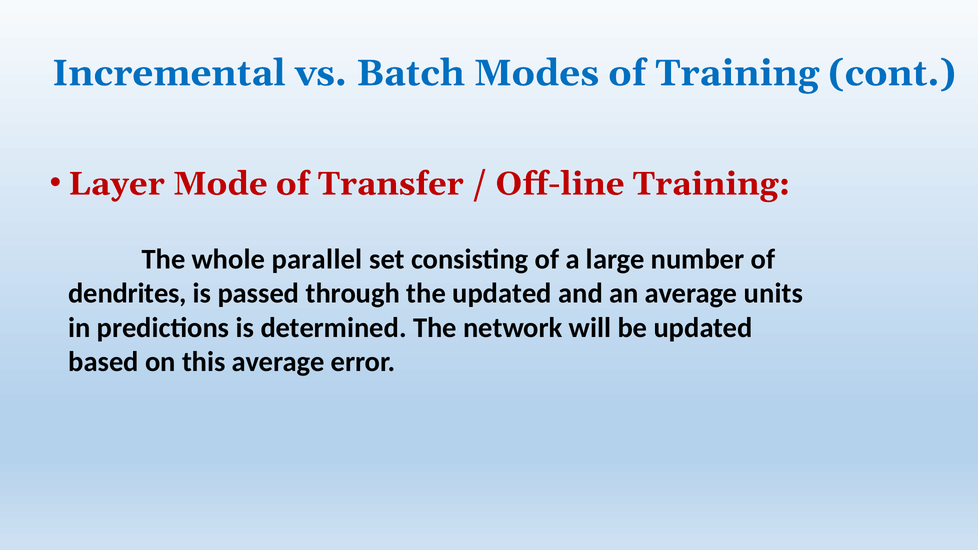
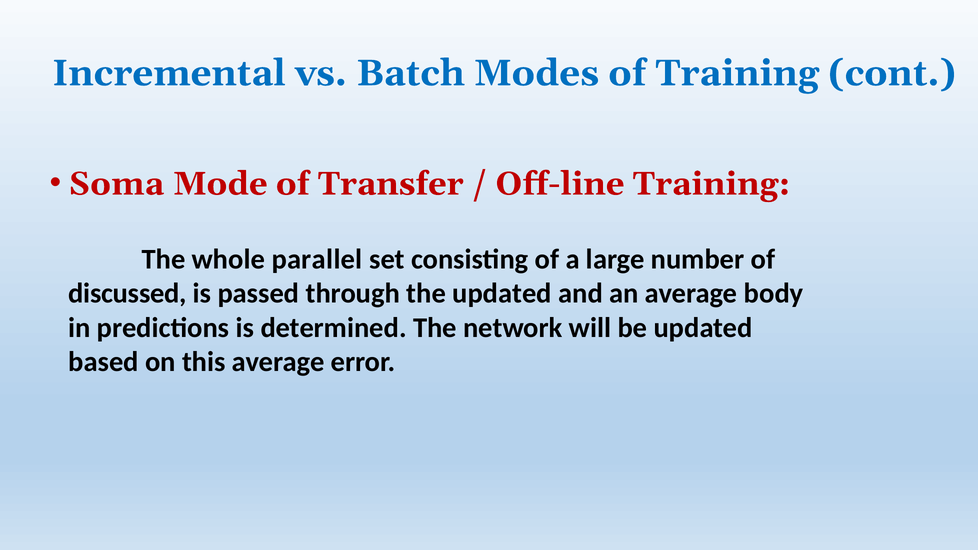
Layer: Layer -> Soma (116, 184)
dendrites: dendrites -> discussed (127, 294)
units: units -> body (774, 294)
